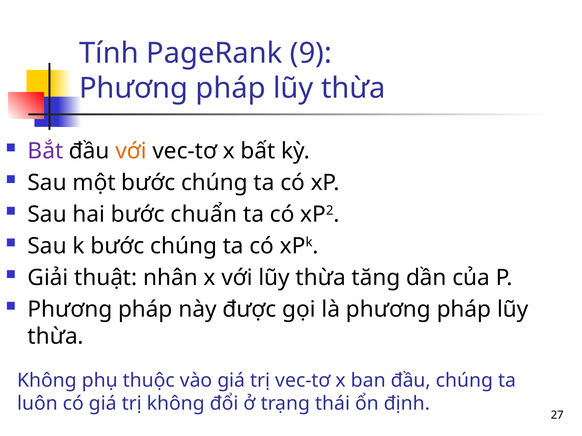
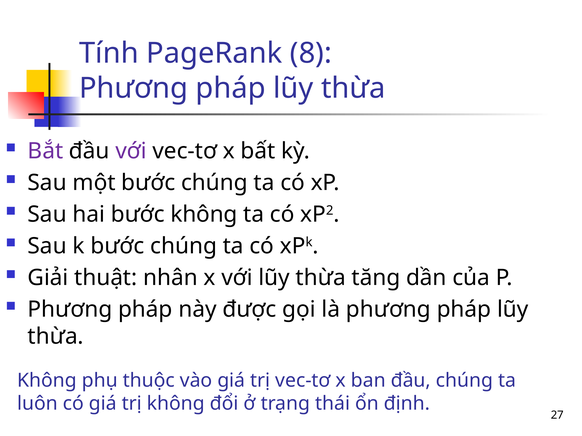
9: 9 -> 8 (311, 53)
với colour: orange -> purple (131, 151)
bước chuẩn: chuẩn -> không (204, 215)
